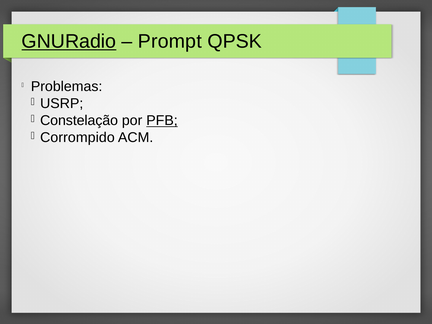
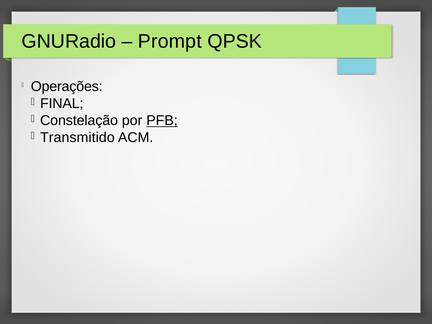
GNURadio underline: present -> none (69, 41)
Problemas: Problemas -> Operações (67, 87)
USRP: USRP -> FINAL (62, 104)
Corrompido: Corrompido -> Transmitido (77, 138)
